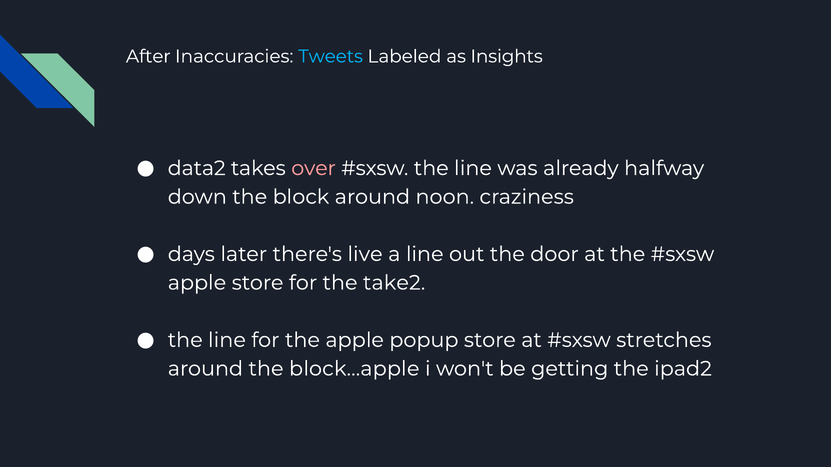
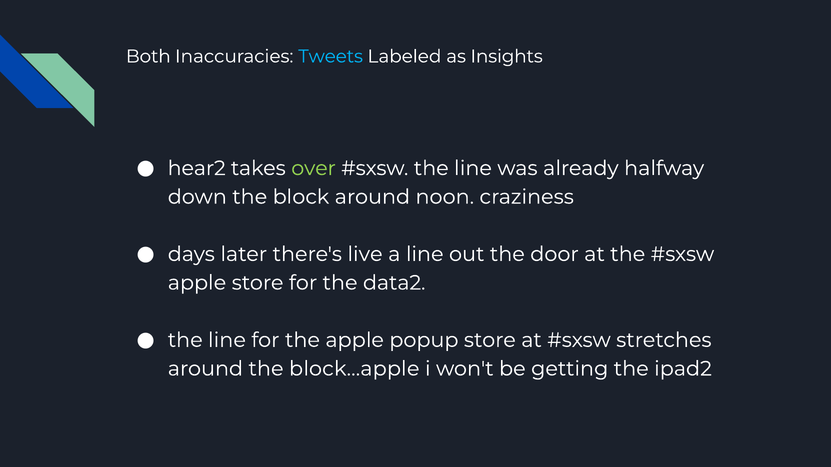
After: After -> Both (148, 56)
data2: data2 -> hear2 (197, 168)
over colour: pink -> light green (314, 168)
take2: take2 -> data2 (394, 283)
